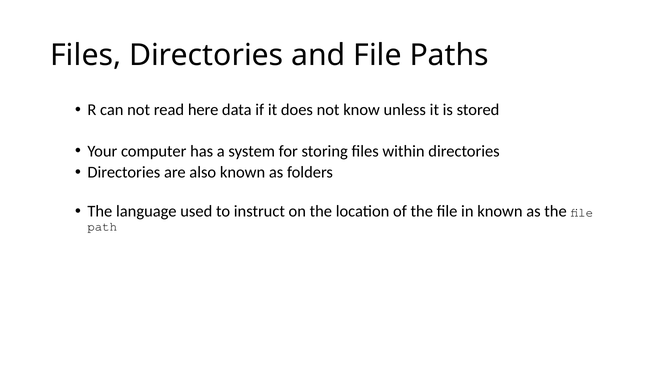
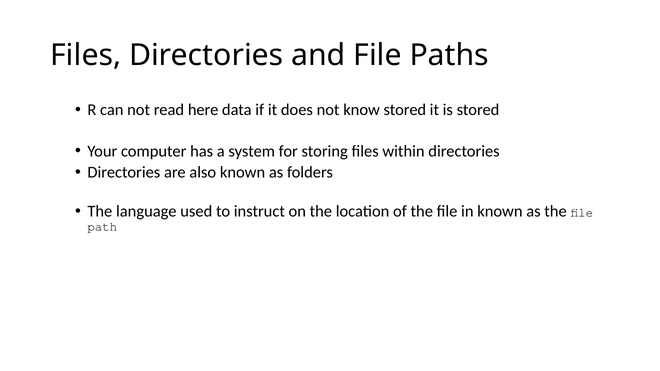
know unless: unless -> stored (405, 110)
